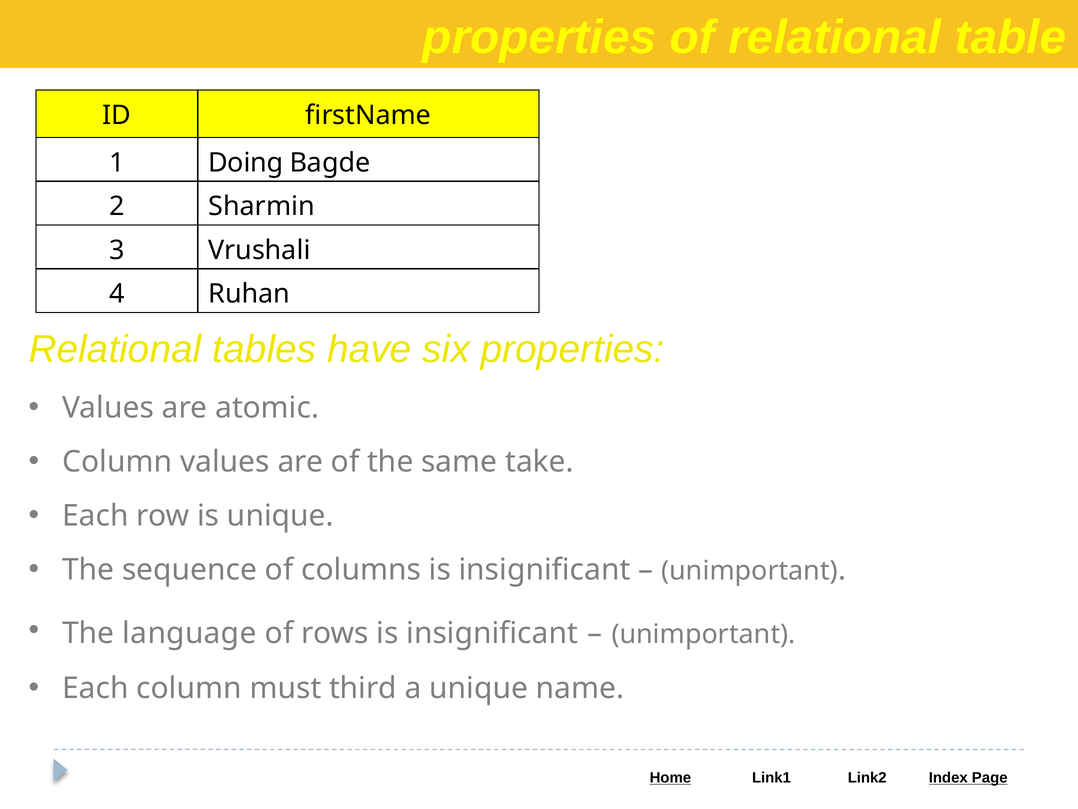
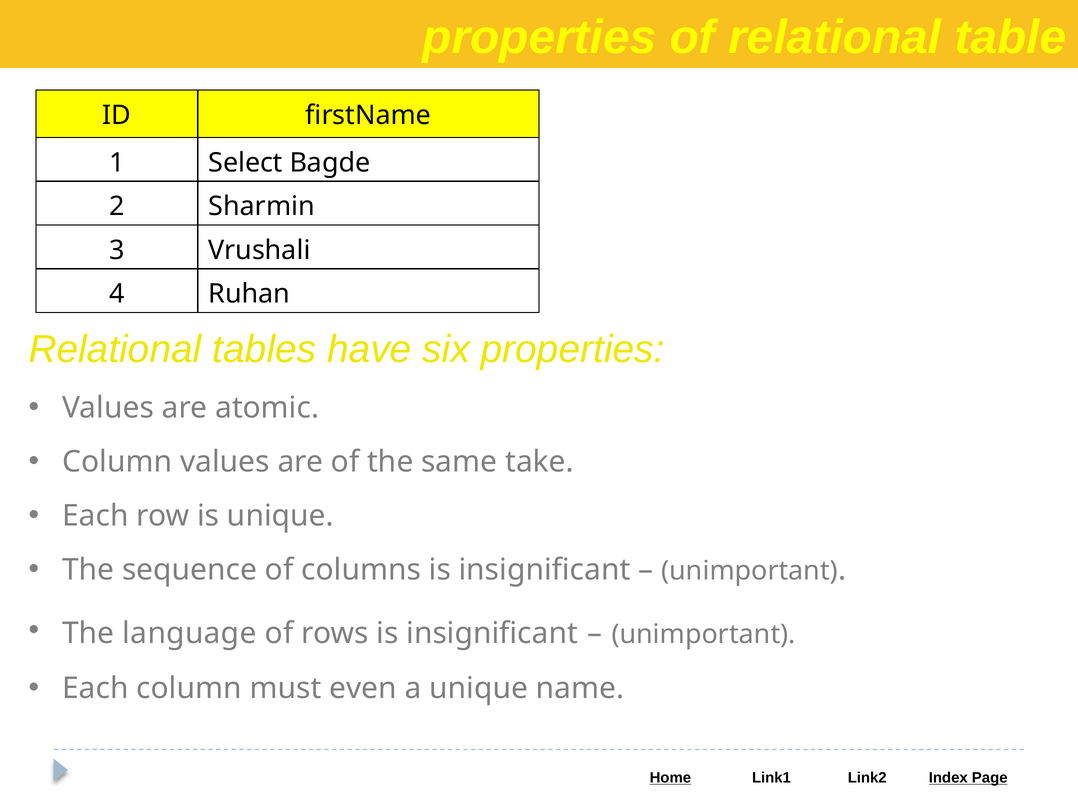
Doing: Doing -> Select (246, 163)
third: third -> even (363, 688)
